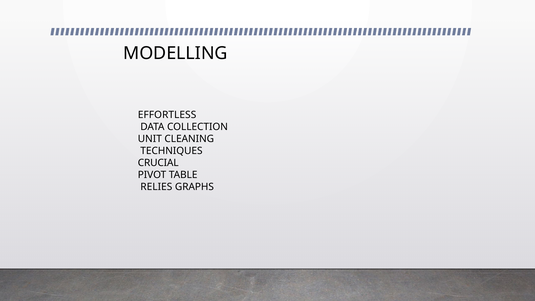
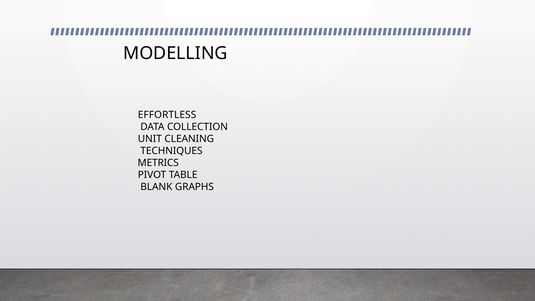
CRUCIAL: CRUCIAL -> METRICS (158, 163)
RELIES: RELIES -> BLANK (156, 187)
